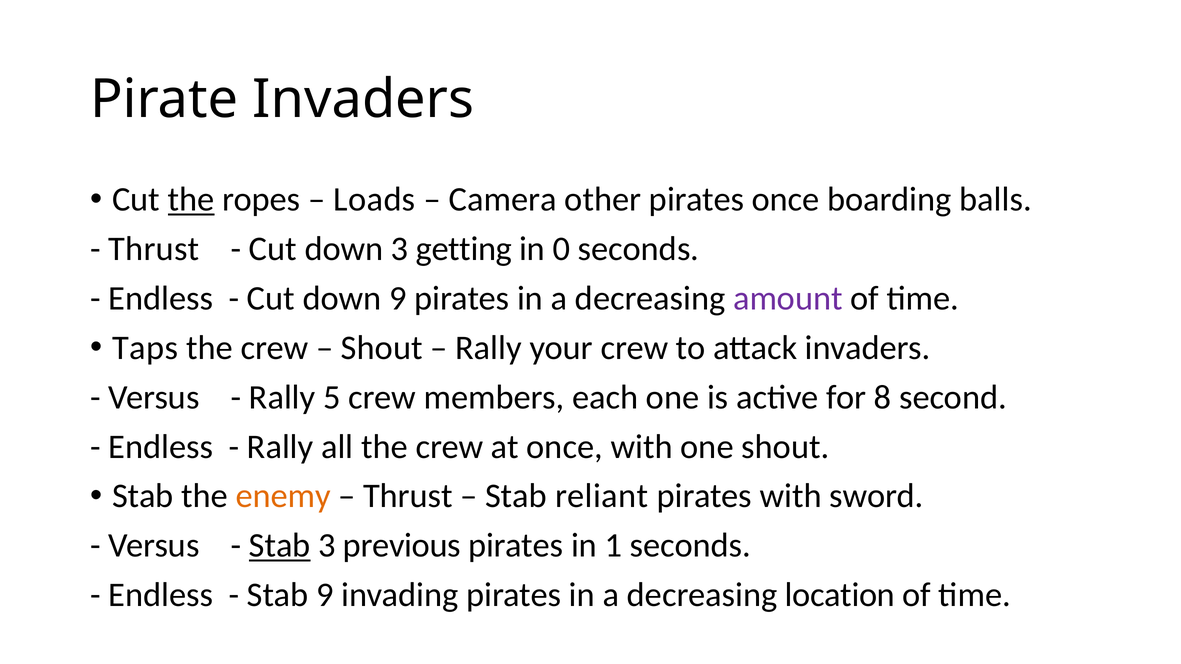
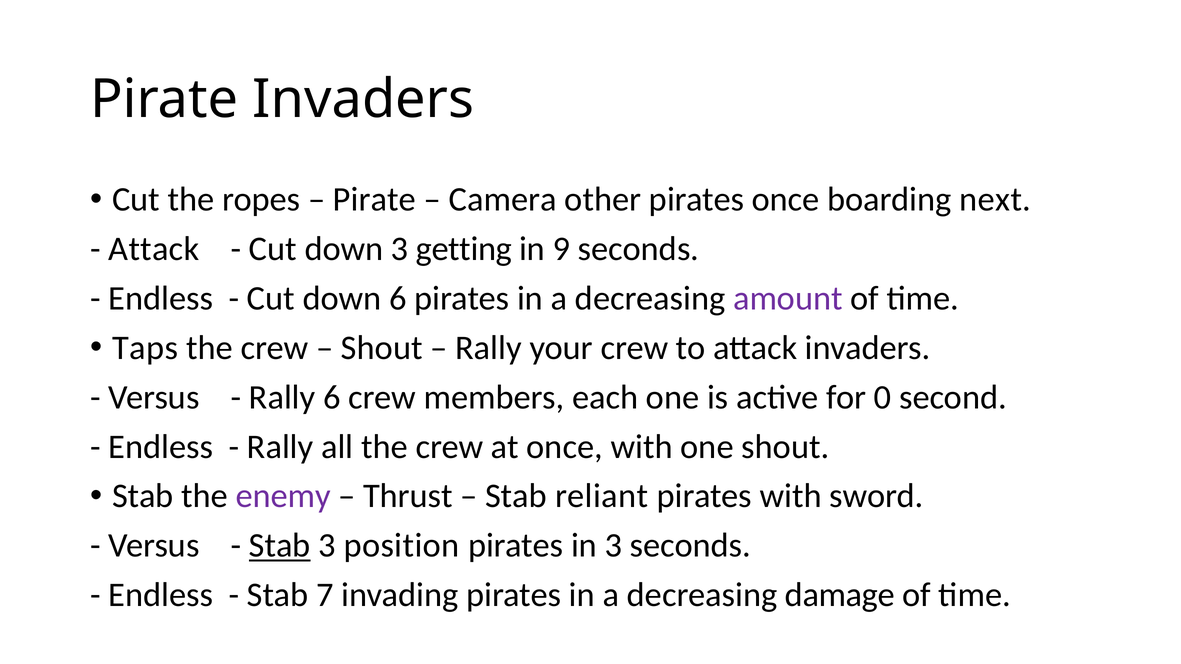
the underline: present -> none (191, 200)
Loads: Loads -> Pirate (375, 200)
balls: balls -> next (995, 200)
Thrust: Thrust -> Attack (154, 249)
0: 0 -> 9 (561, 249)
down 9: 9 -> 6 (398, 299)
Rally 5: 5 -> 6 (332, 397)
8: 8 -> 0 (883, 397)
enemy colour: orange -> purple (283, 496)
previous: previous -> position (402, 546)
in 1: 1 -> 3 (613, 546)
Stab 9: 9 -> 7 (325, 595)
location: location -> damage (840, 595)
